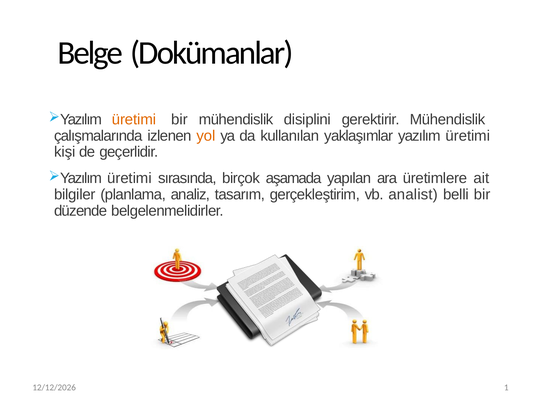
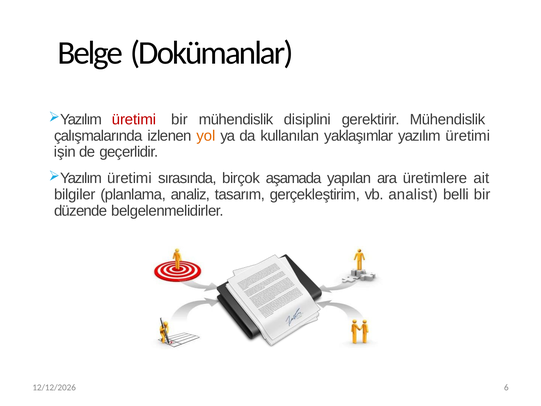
üretimi colour: orange -> red (134, 119)
kişi: kişi -> işin (65, 152)
1: 1 -> 6 (506, 387)
